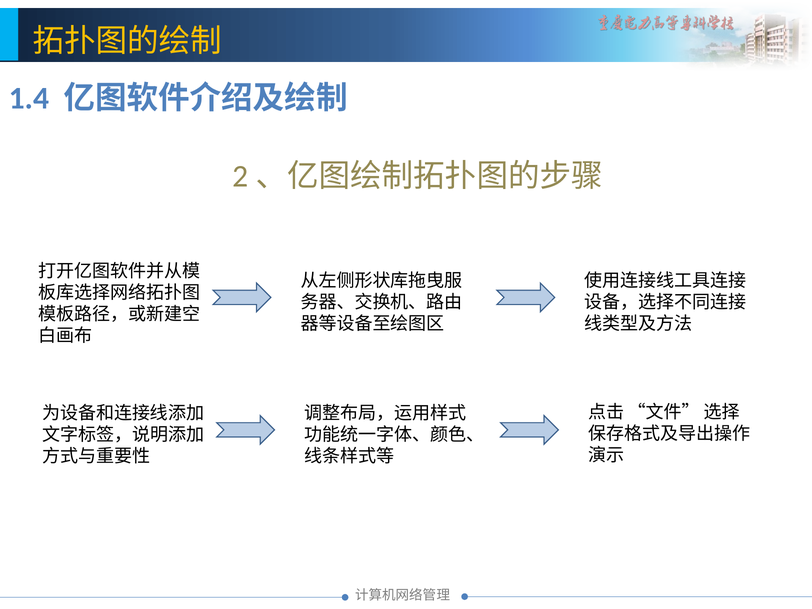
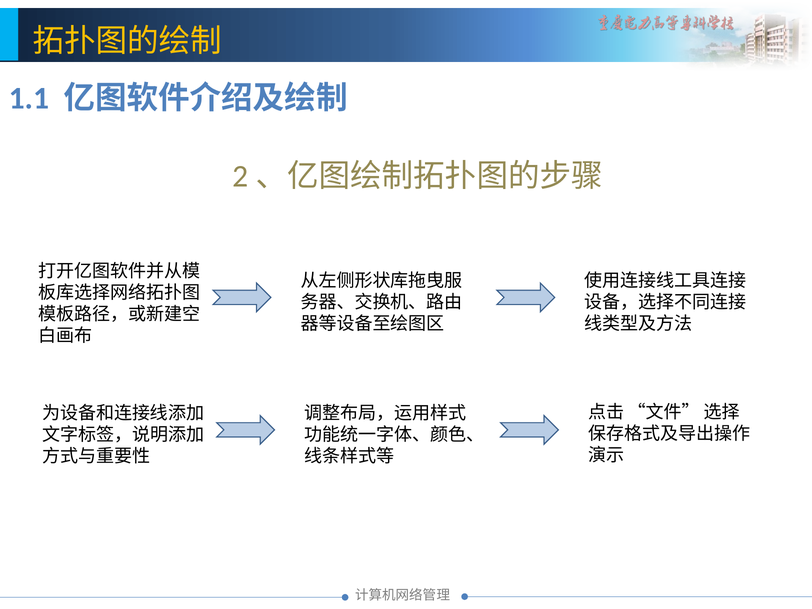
1.4: 1.4 -> 1.1 (29, 99)
